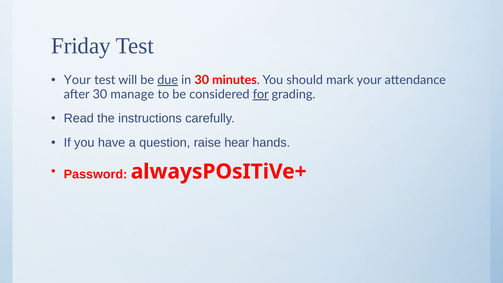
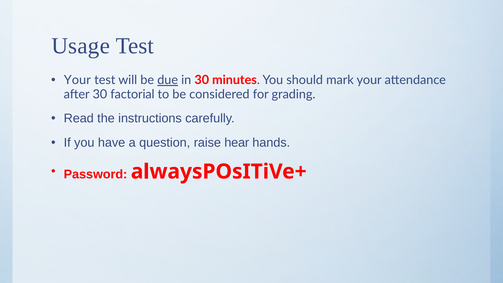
Friday: Friday -> Usage (81, 46)
manage: manage -> factorial (132, 94)
for underline: present -> none (261, 94)
